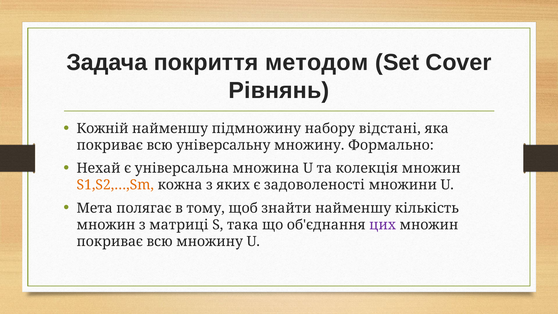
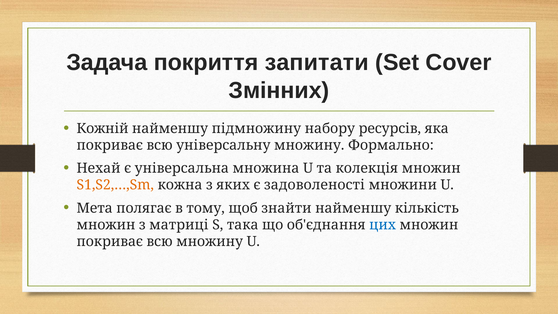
методом: методом -> запитати (317, 63)
Рівнянь: Рівнянь -> Змінних (279, 90)
відстані: відстані -> ресурсів (390, 128)
цих colour: purple -> blue (383, 225)
